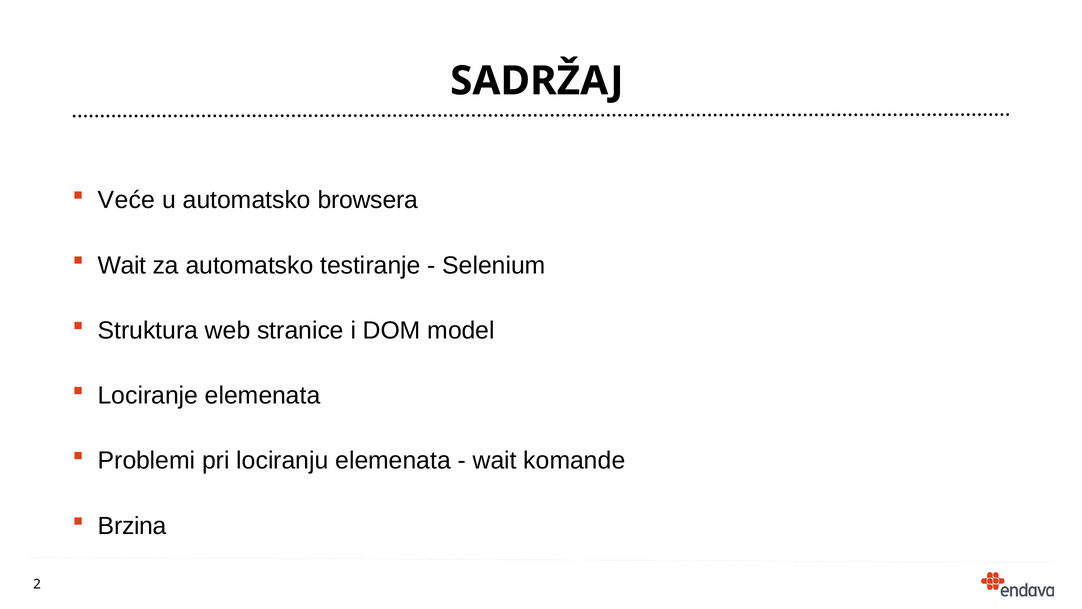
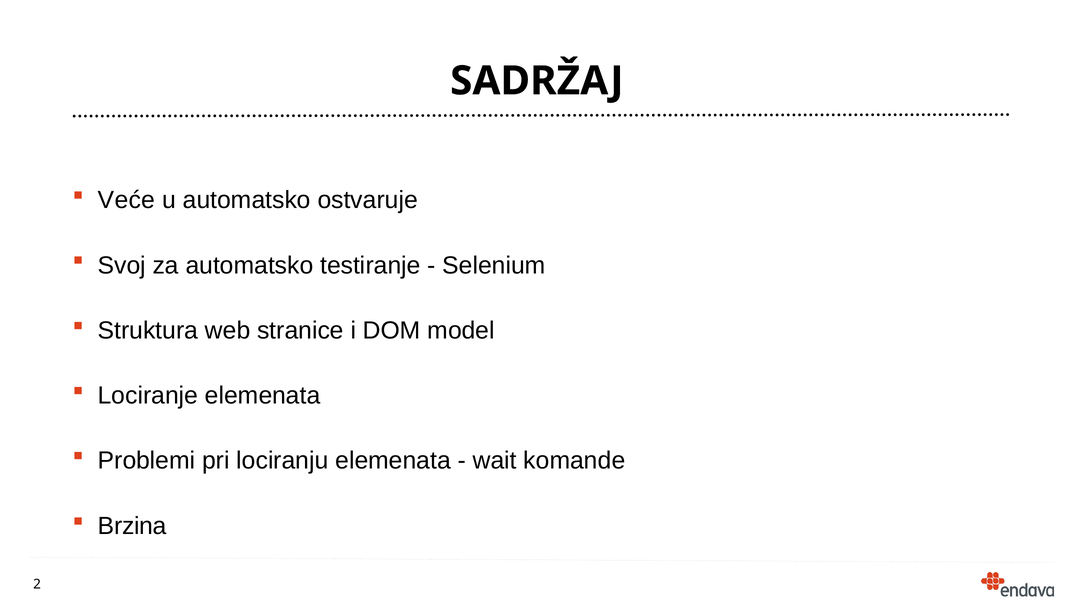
browsera: browsera -> ostvaruje (368, 200)
Wait: Wait -> Svoj (122, 265)
